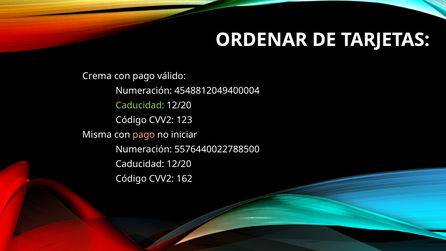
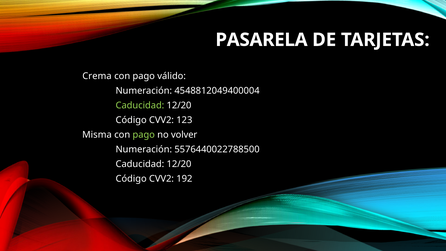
ORDENAR: ORDENAR -> PASARELA (262, 40)
pago colour: pink -> light green (144, 135)
iniciar: iniciar -> volver (184, 135)
162: 162 -> 192 (184, 179)
